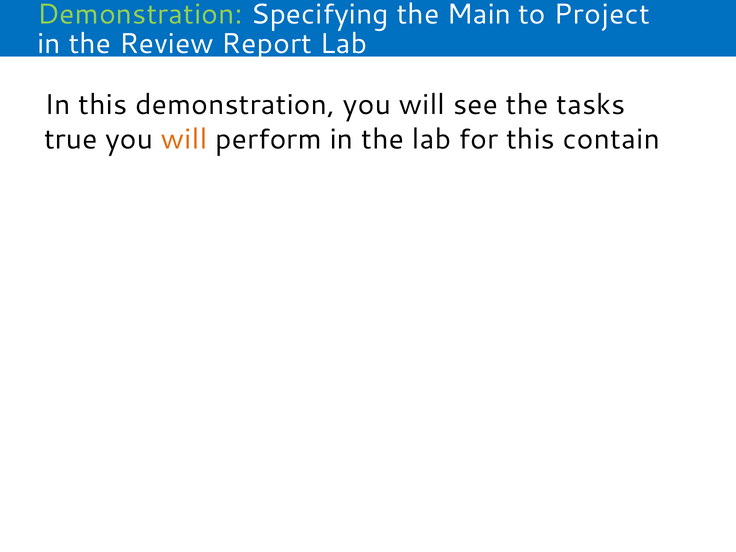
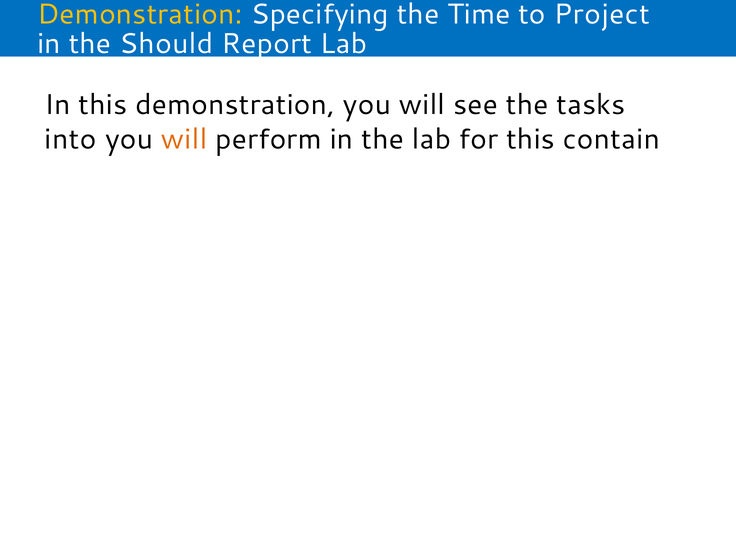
Demonstration colour: light green -> yellow (140, 14)
Main: Main -> Time (479, 14)
Review: Review -> Should (166, 44)
true: true -> into (71, 139)
